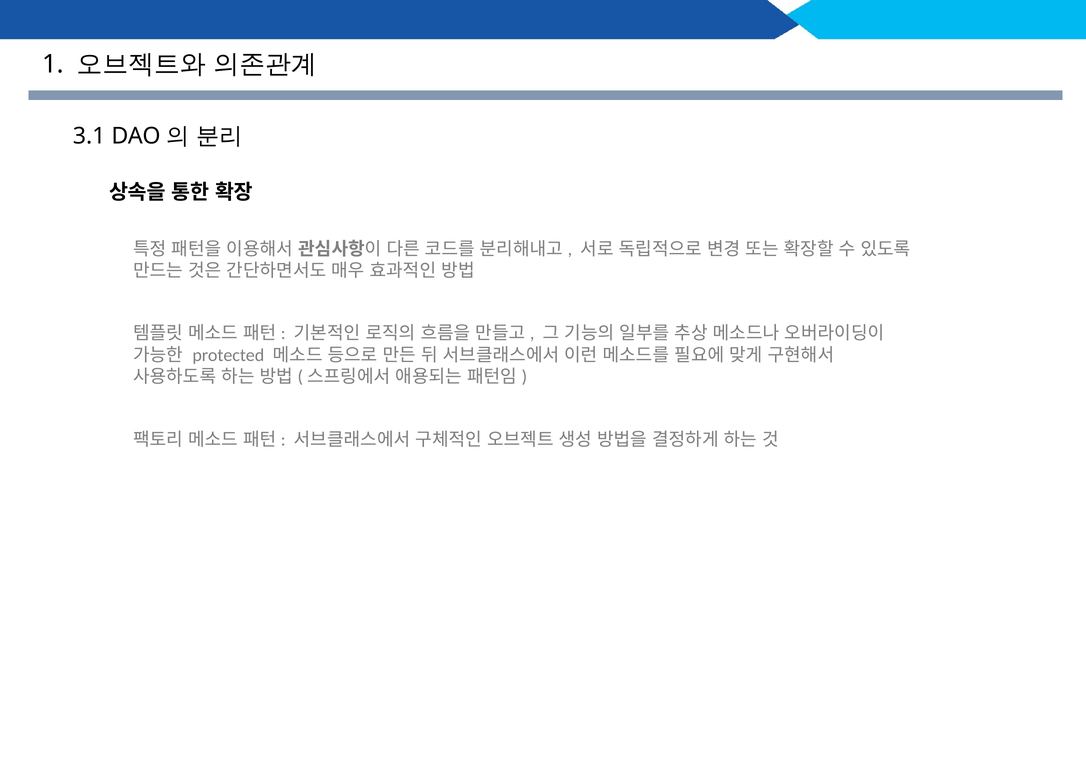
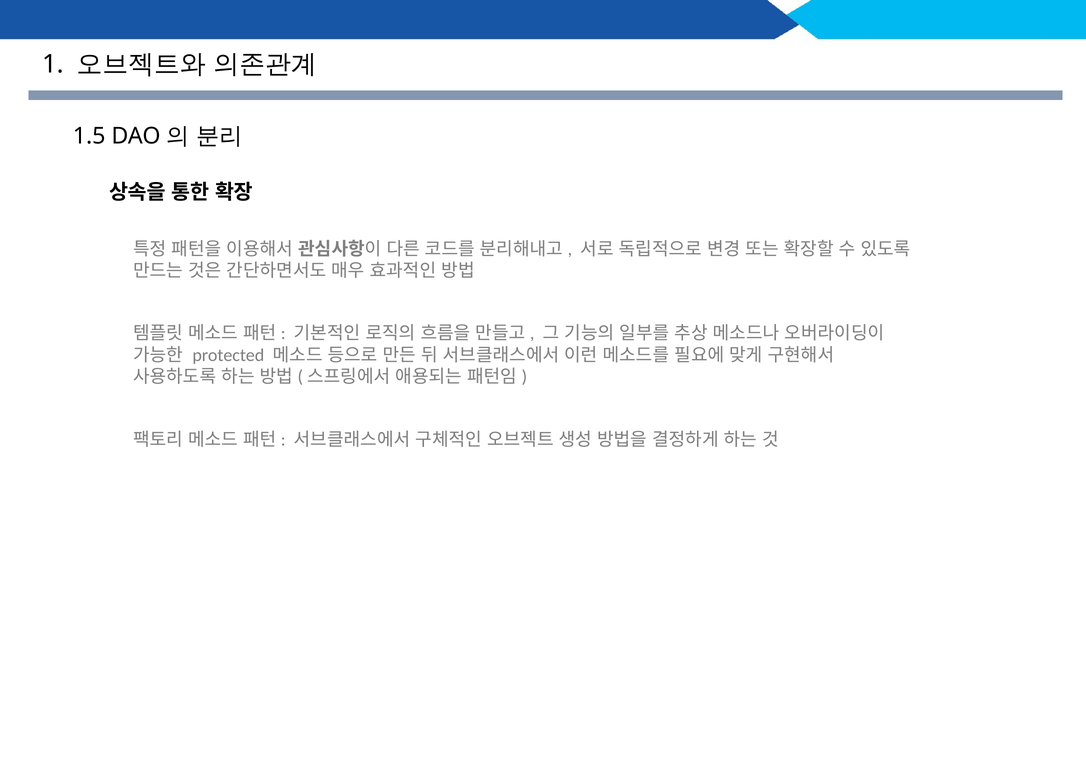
3.1: 3.1 -> 1.5 (89, 136)
